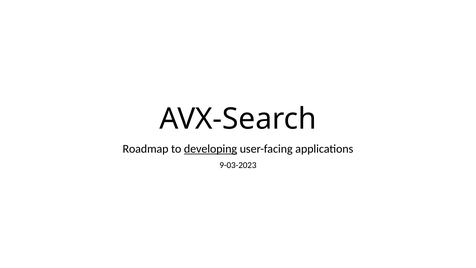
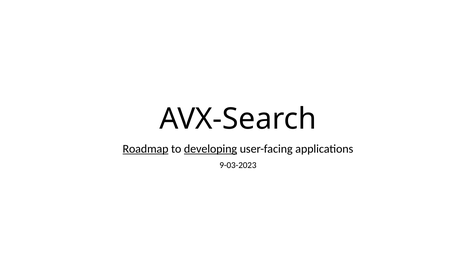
Roadmap underline: none -> present (146, 149)
